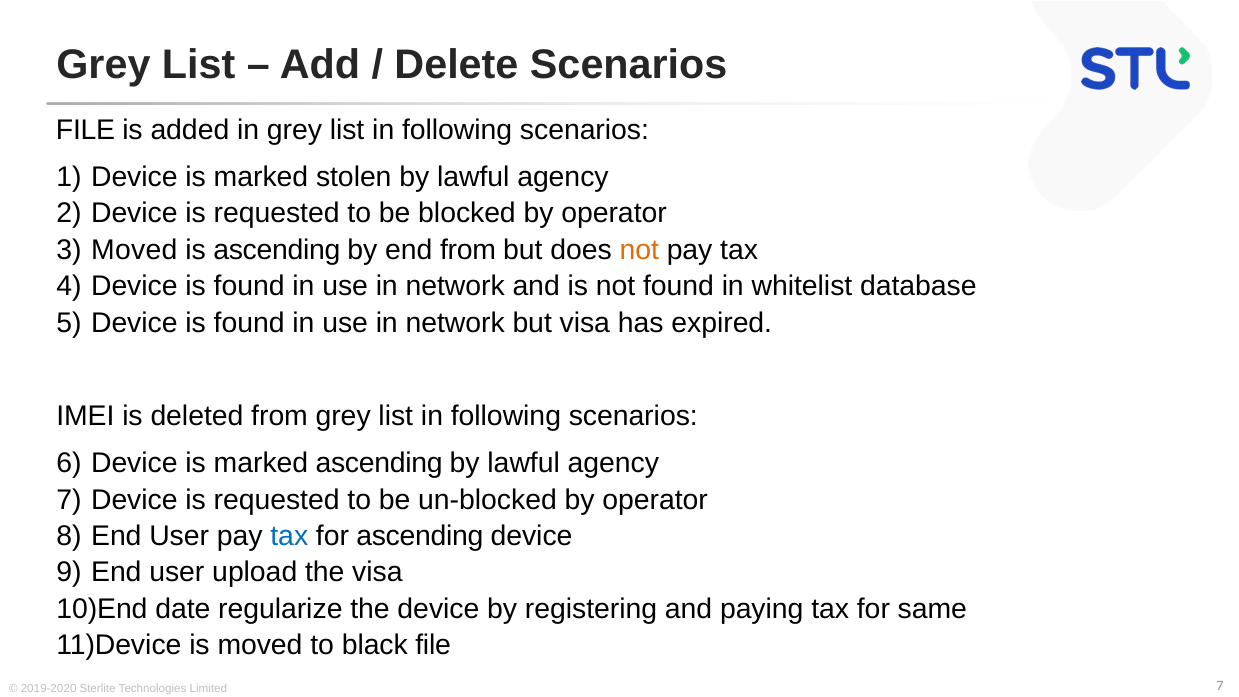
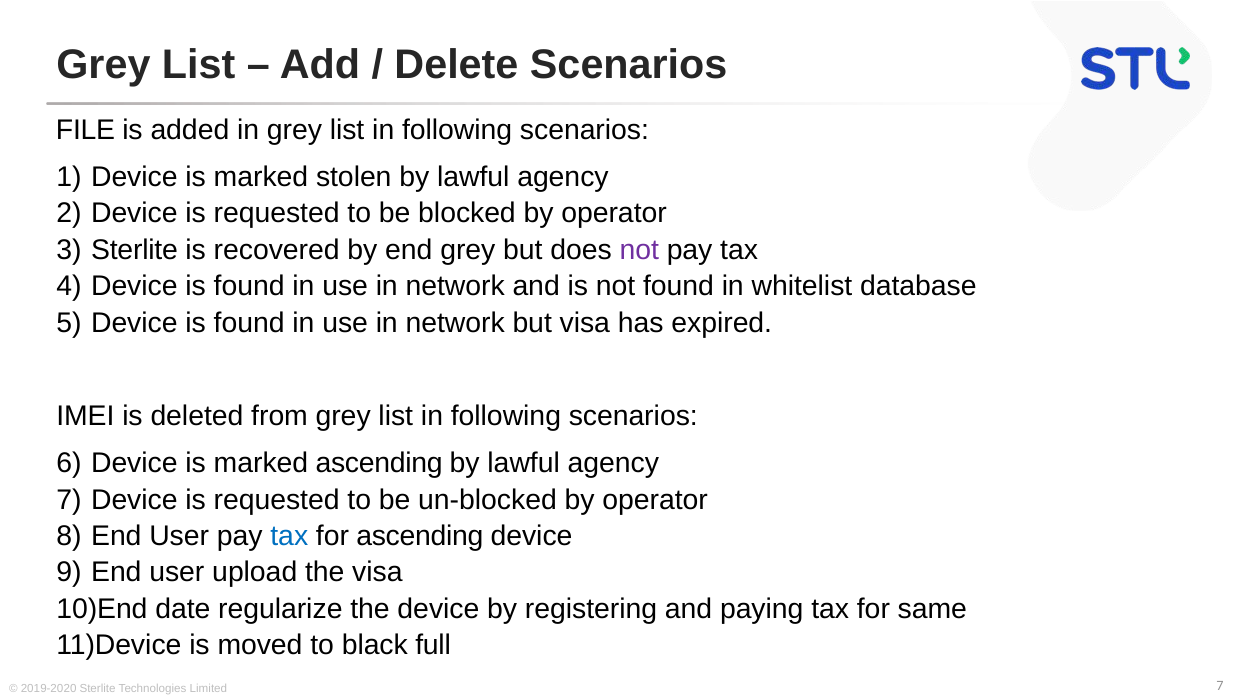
Moved: Moved -> Sterlite (134, 250)
is ascending: ascending -> recovered (277, 250)
end from: from -> grey (468, 250)
not colour: orange -> purple (639, 250)
black file: file -> full (433, 645)
